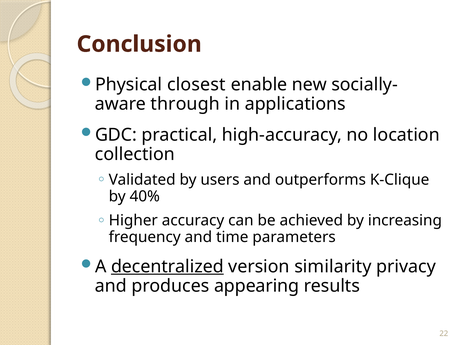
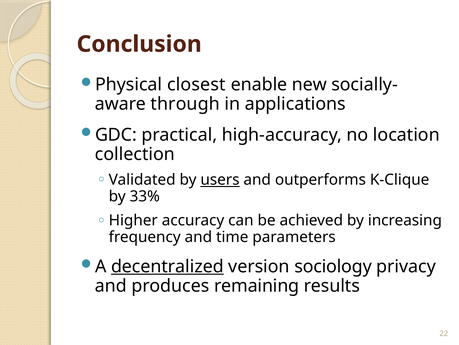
users underline: none -> present (220, 179)
40%: 40% -> 33% (145, 196)
similarity: similarity -> sociology (333, 266)
appearing: appearing -> remaining (257, 285)
